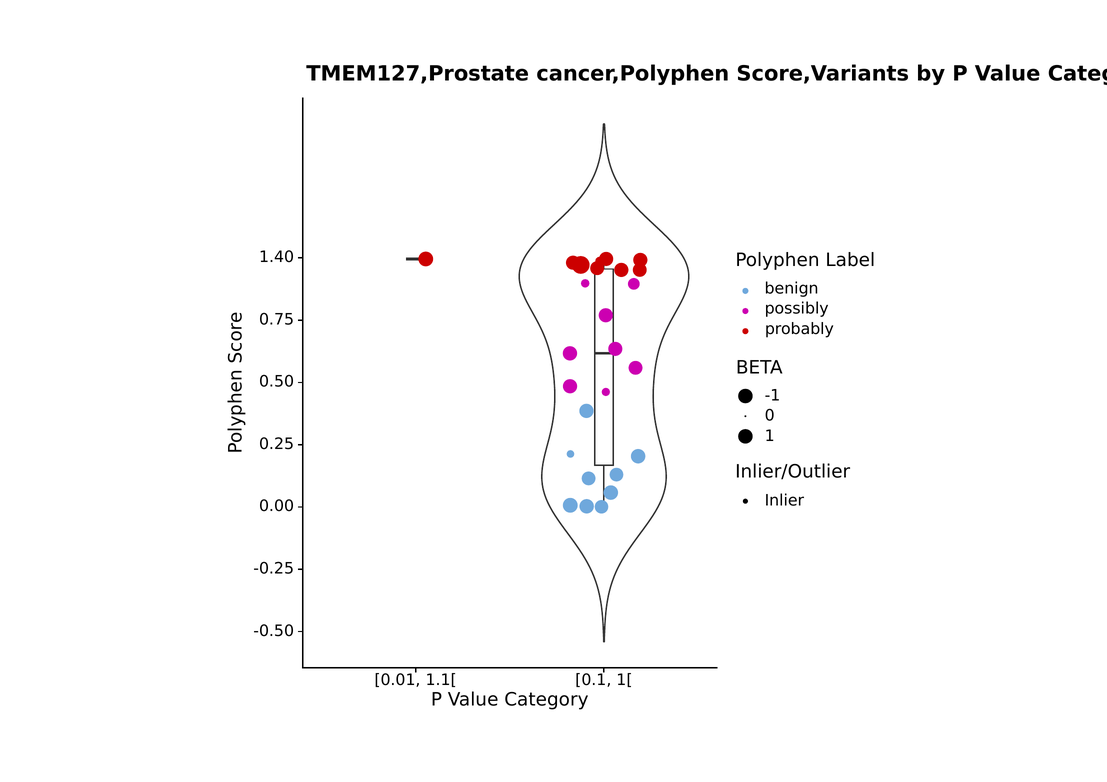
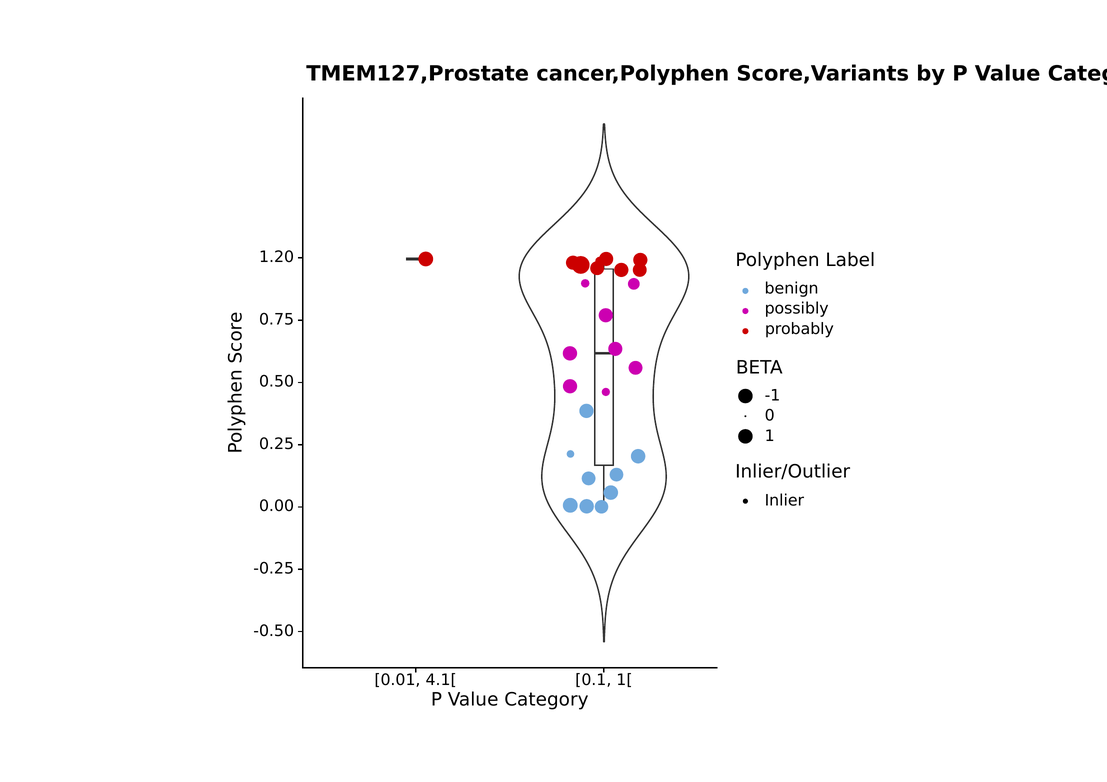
1.40: 1.40 -> 1.20 (277, 257)
1.1[: 1.1[ -> 4.1[ (441, 681)
